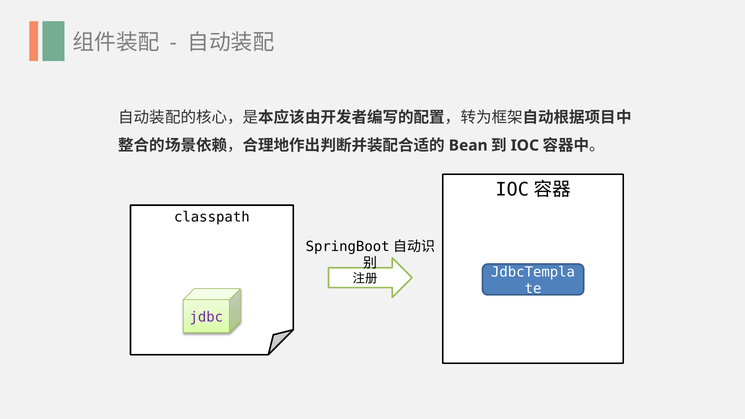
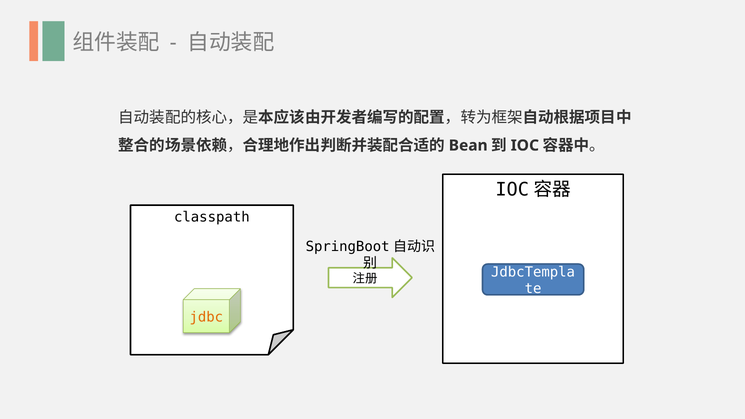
jdbc colour: purple -> orange (206, 317)
